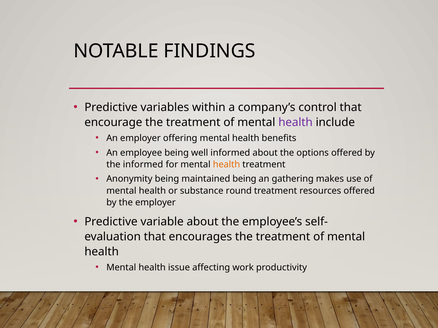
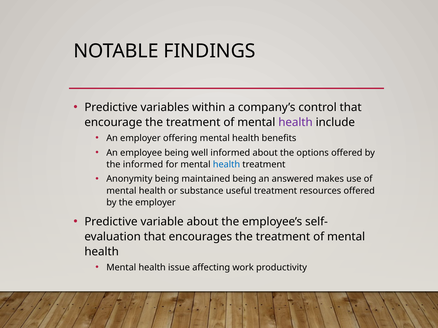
health colour: orange -> blue (226, 165)
gathering: gathering -> answered (293, 179)
round: round -> useful (239, 191)
